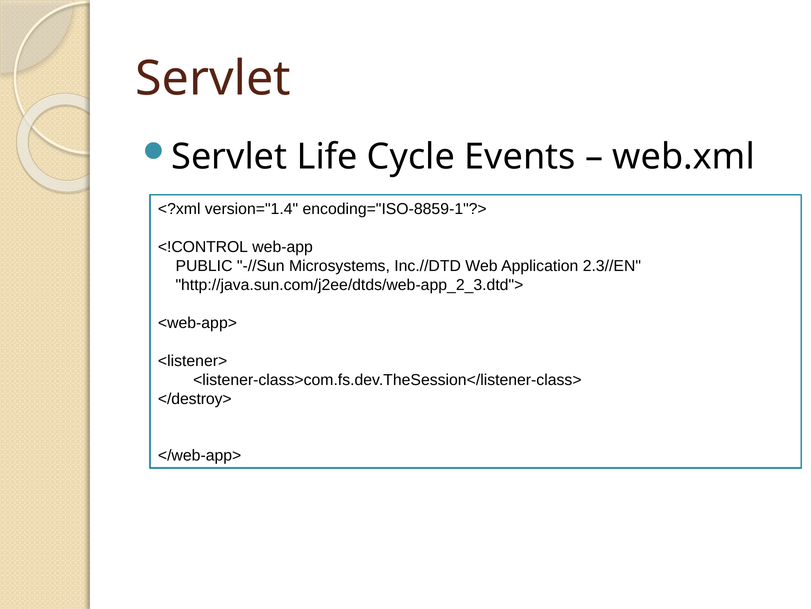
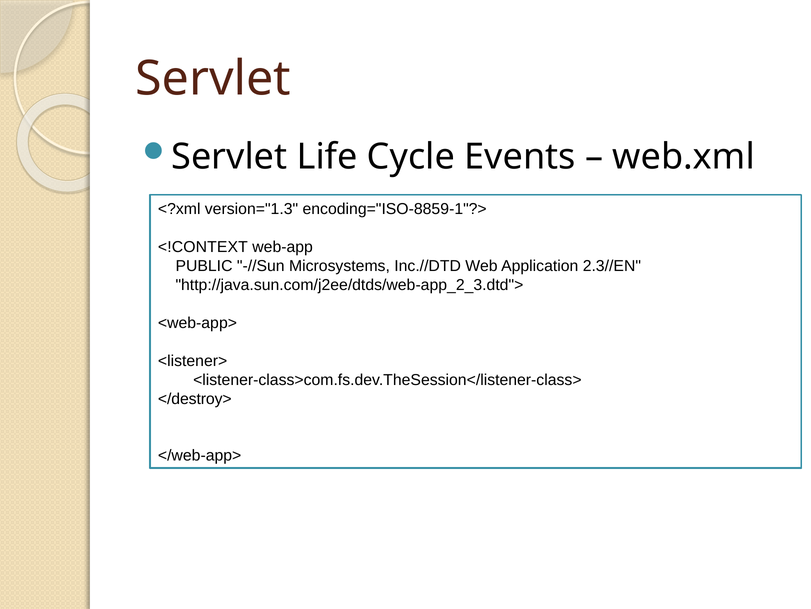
version="1.4: version="1.4 -> version="1.3 (252, 209)
<!CONTROL: <!CONTROL -> <!CONTEXT (203, 247)
